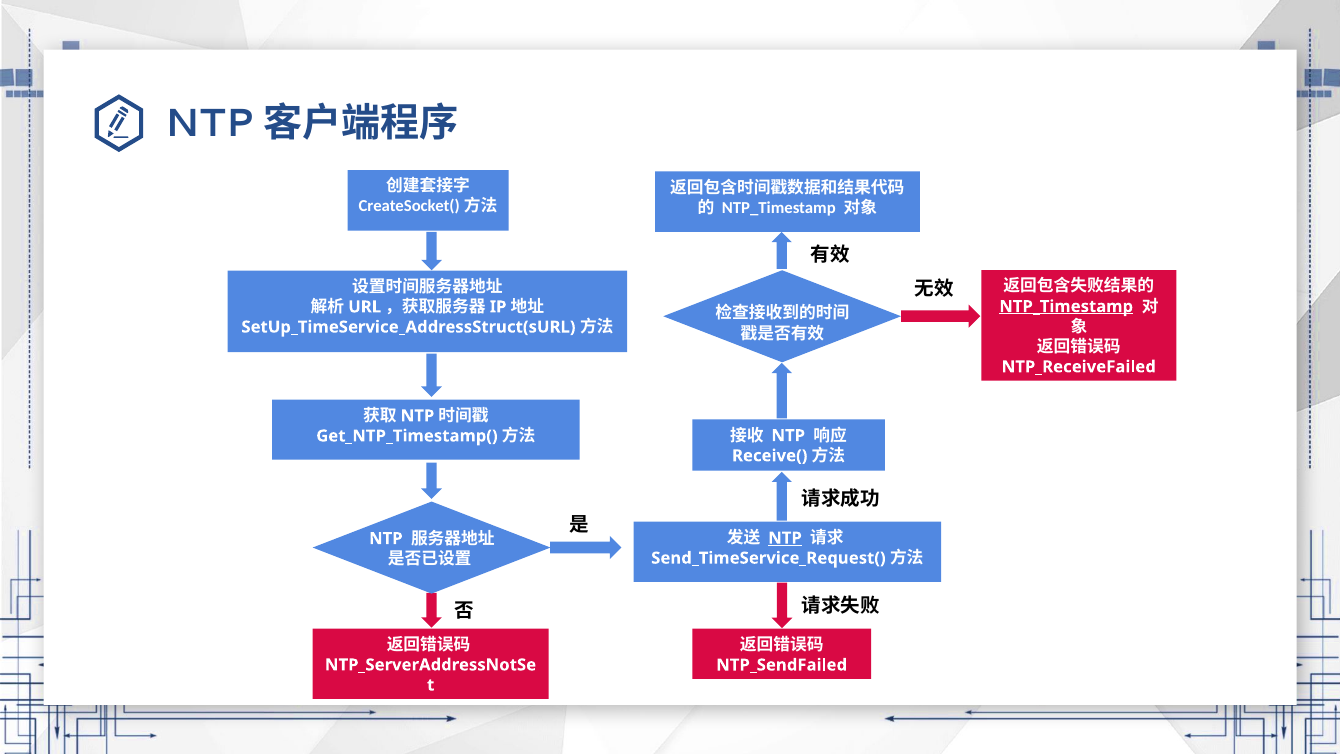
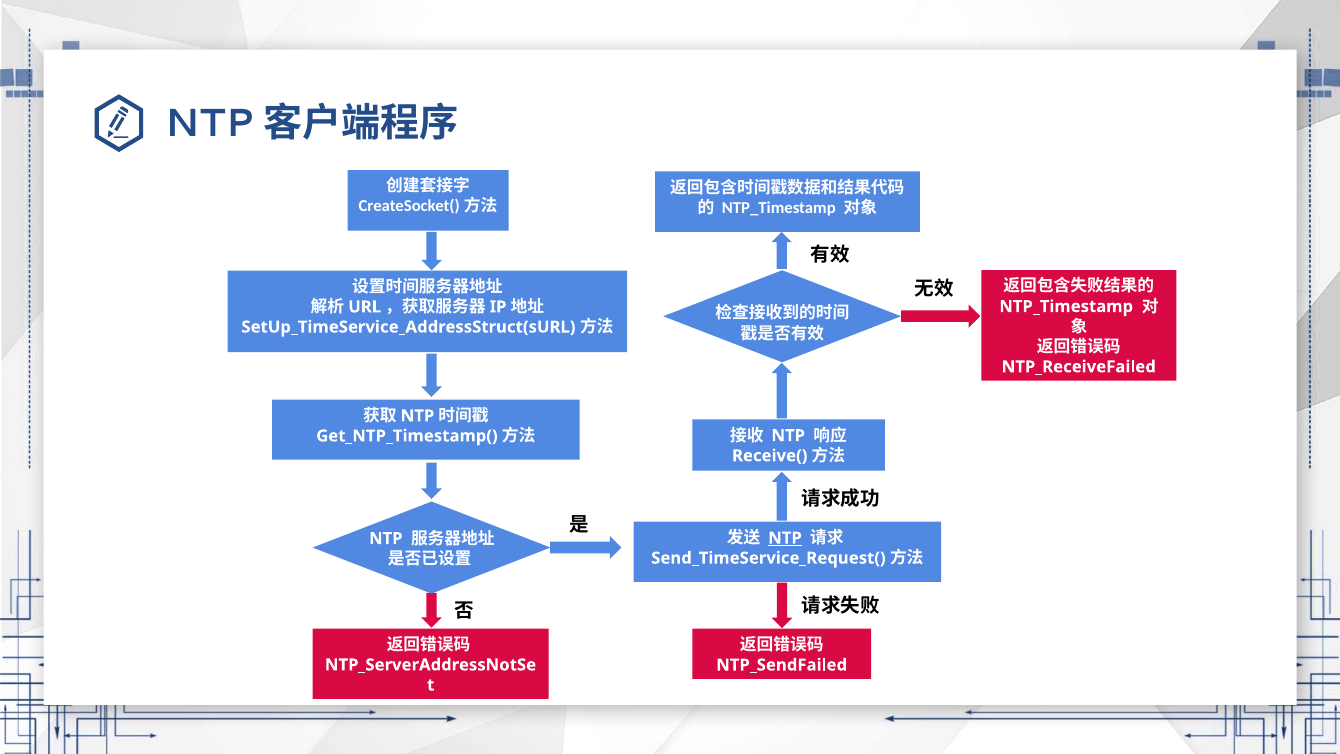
NTP_Timestamp underline: present -> none (1066, 306)
